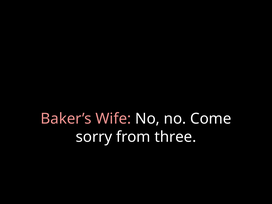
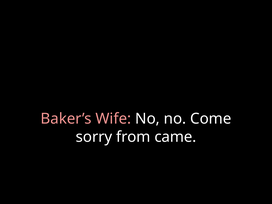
three: three -> came (175, 137)
